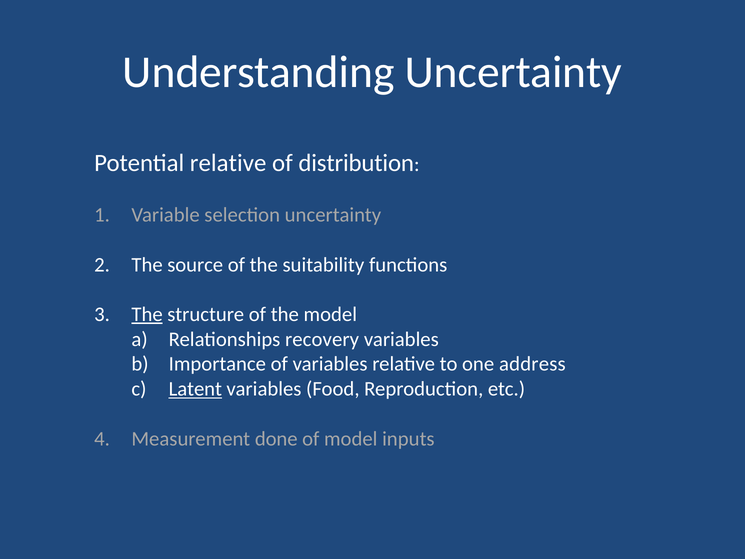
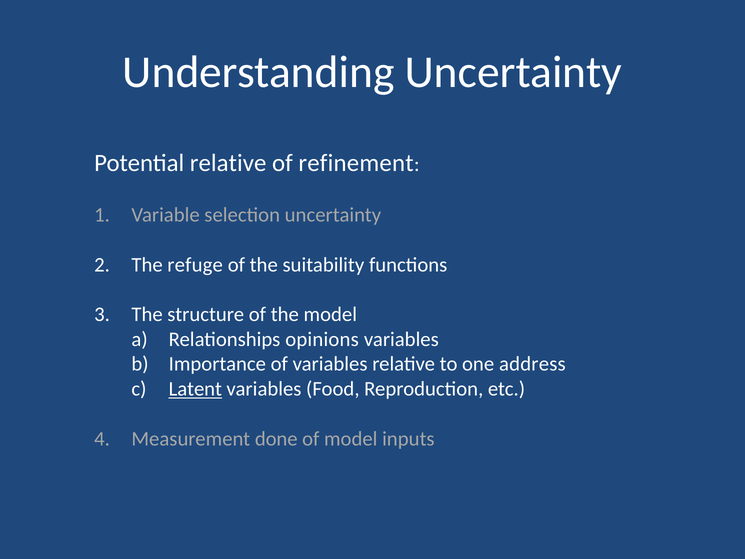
distribution: distribution -> refinement (356, 163)
source: source -> refuge (195, 265)
The underline: present -> none (147, 314)
recovery: recovery -> opinions (322, 339)
